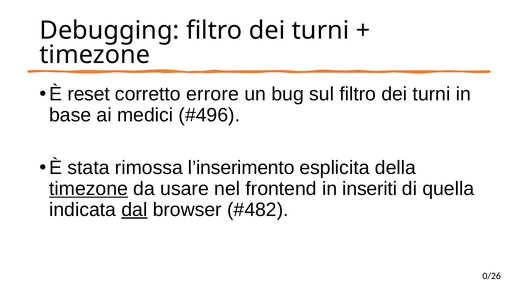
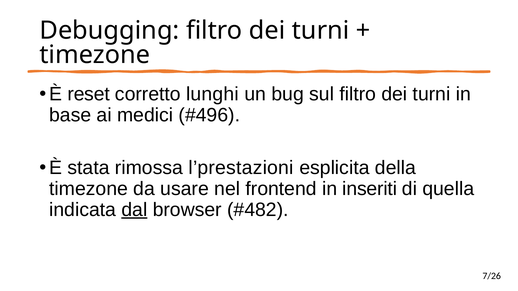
errore: errore -> lunghi (212, 94)
l’inserimento: l’inserimento -> l’prestazioni (241, 168)
timezone underline: present -> none (89, 189)
0/26: 0/26 -> 7/26 (492, 276)
